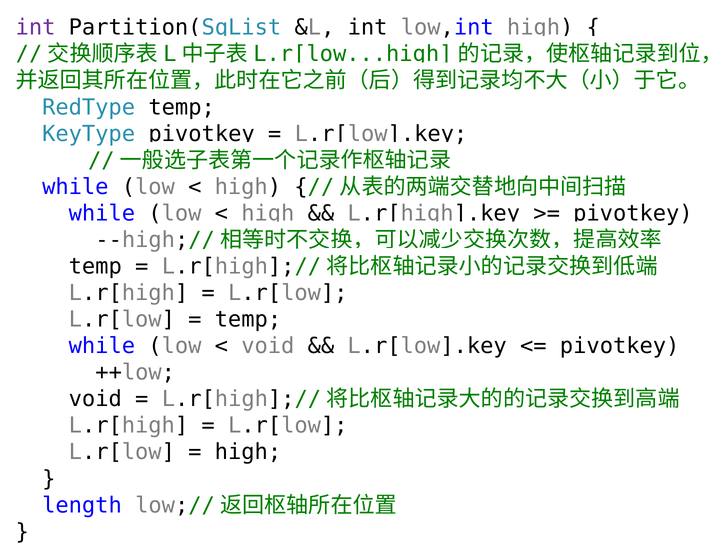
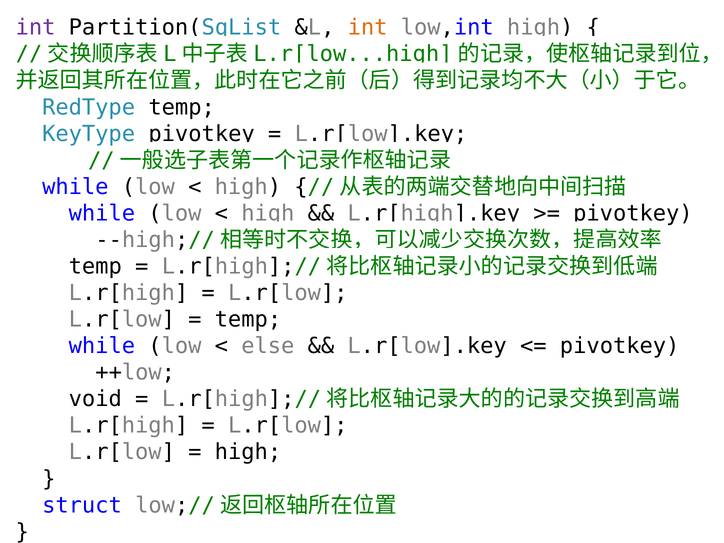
int colour: black -> orange (368, 28)
void: void -> else (268, 346)
length: length -> struct (82, 505)
